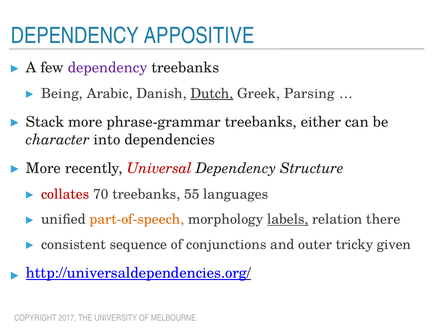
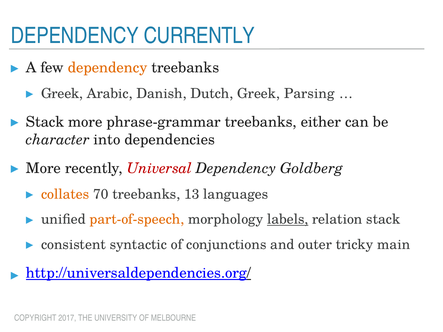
APPOSITIVE: APPOSITIVE -> CURRENTLY (199, 36)
dependency colour: purple -> orange (108, 68)
Being: Being -> Greek (62, 94)
Dutch underline: present -> none (212, 94)
Structure: Structure -> Goldberg (312, 169)
collates colour: red -> orange (65, 194)
55: 55 -> 13 (192, 194)
relation there: there -> stack (383, 220)
sequence: sequence -> syntactic (138, 245)
given: given -> main (394, 245)
